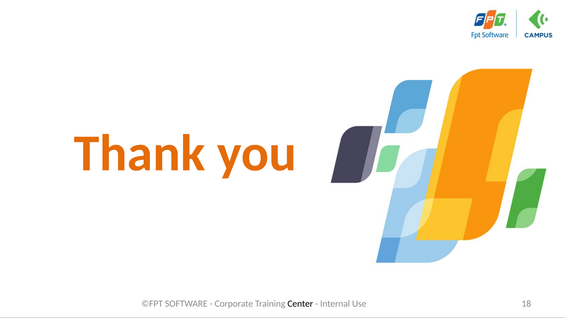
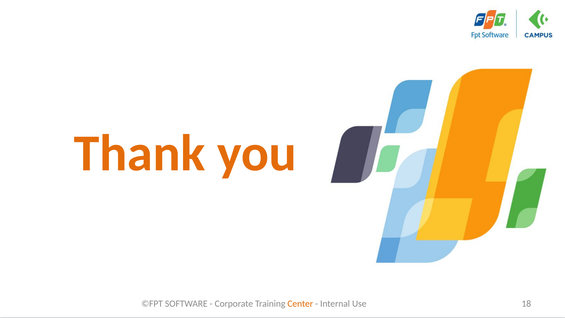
Center colour: black -> orange (300, 304)
